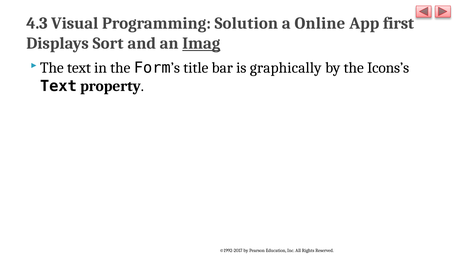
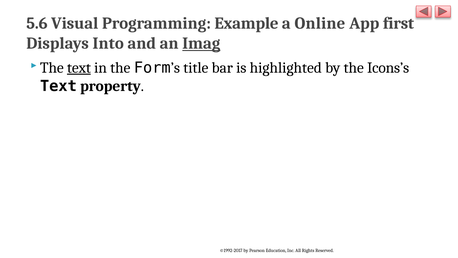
4.3: 4.3 -> 5.6 (37, 23)
Solution: Solution -> Example (246, 23)
Sort: Sort -> Into (108, 43)
text underline: none -> present (79, 68)
graphically: graphically -> highlighted (286, 68)
